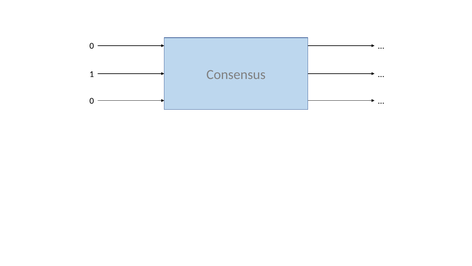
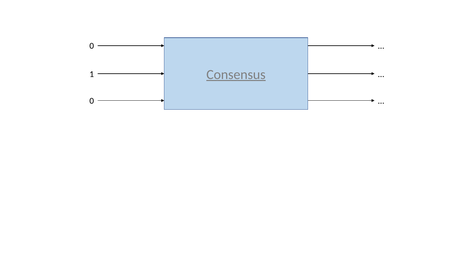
Consensus underline: none -> present (236, 74)
